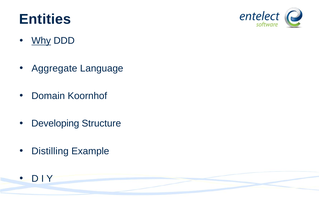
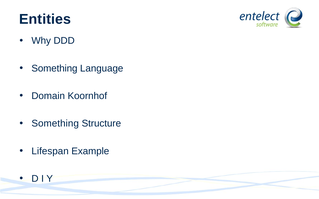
Why underline: present -> none (41, 41)
Aggregate: Aggregate -> Something (54, 68)
Developing: Developing -> Something (55, 124)
Distilling: Distilling -> Lifespan (50, 151)
